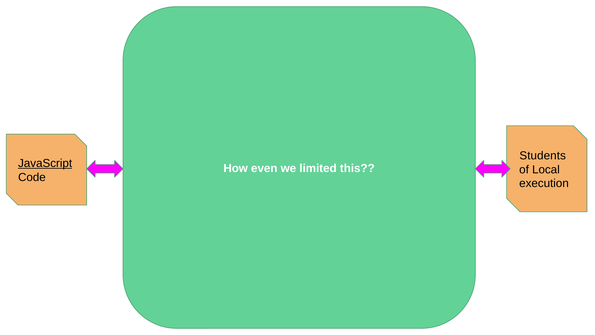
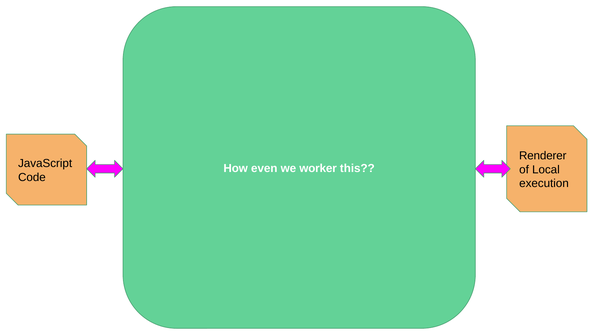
Students: Students -> Renderer (543, 156)
JavaScript underline: present -> none (45, 163)
limited: limited -> worker (318, 168)
